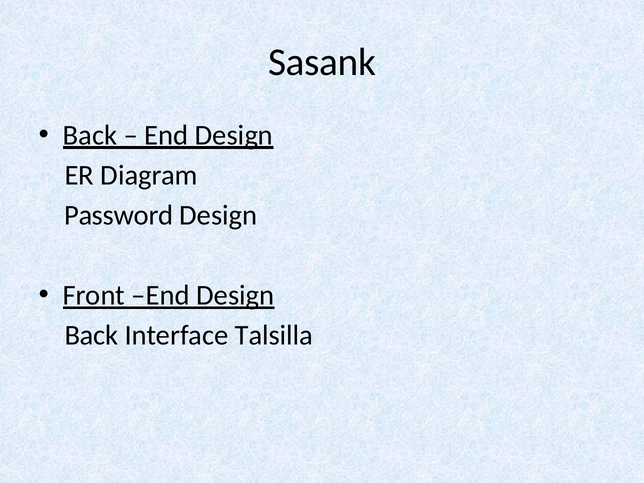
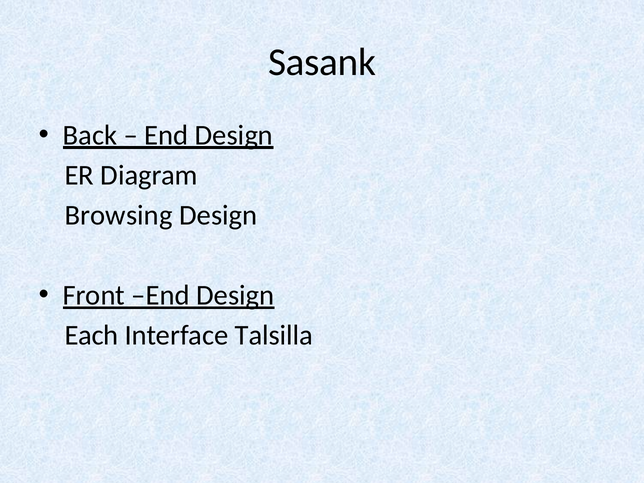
Password: Password -> Browsing (119, 215)
Back: Back -> Each (91, 336)
